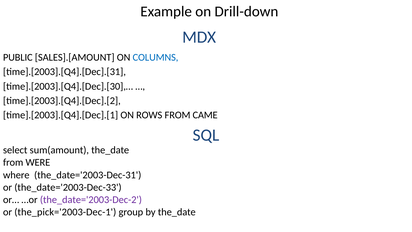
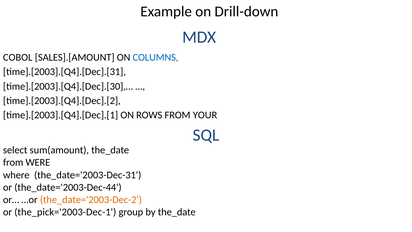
PUBLIC: PUBLIC -> COBOL (18, 57)
CAME: CAME -> YOUR (205, 115)
the_date='2003-Dec-33: the_date='2003-Dec-33 -> the_date='2003-Dec-44 (68, 187)
the_date='2003-Dec-2 colour: purple -> orange (91, 199)
